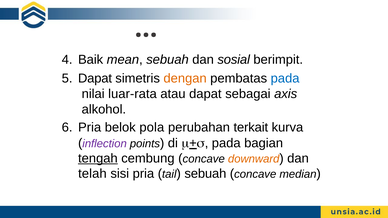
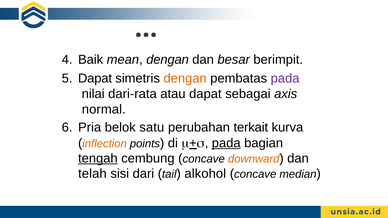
mean sebuah: sebuah -> dengan (168, 60)
sosial: sosial -> besar (234, 60)
pada colour: blue -> purple (285, 78)
luar-rata: luar-rata -> dari-rata (132, 94)
alkohol: alkohol -> normal (104, 109)
pola: pola -> satu (152, 128)
inflection colour: purple -> orange (105, 144)
pada underline: none -> present (226, 143)
sisi pria: pria -> dari (143, 174)
sebuah: sebuah -> alkohol (205, 174)
